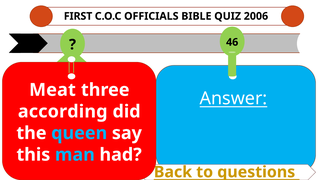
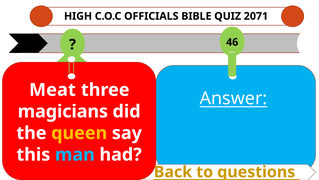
FIRST: FIRST -> HIGH (78, 16)
2006: 2006 -> 2071 (256, 16)
according: according -> magicians (63, 111)
queen colour: light blue -> yellow (79, 133)
